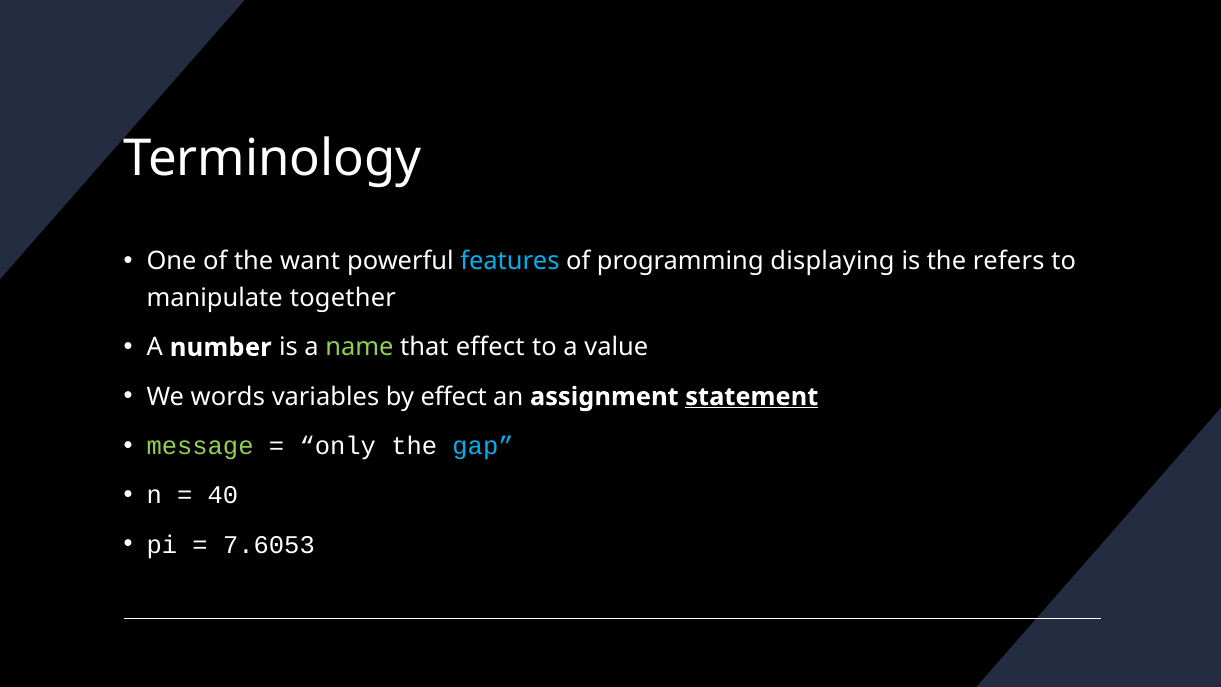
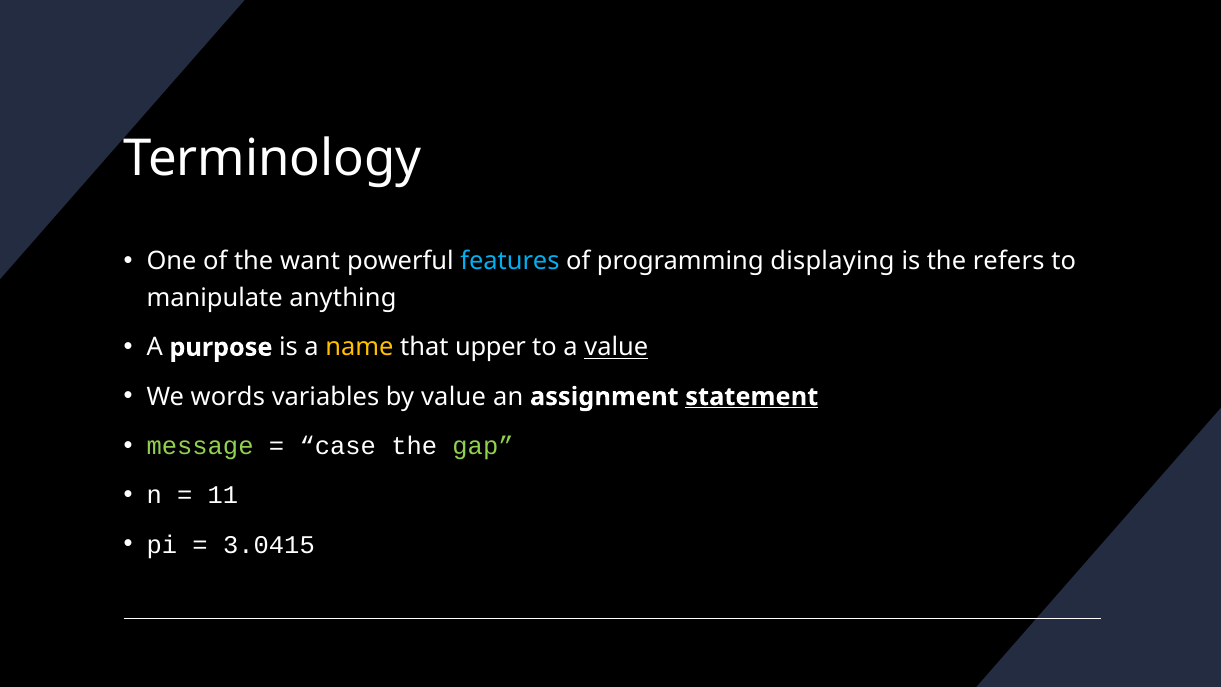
together: together -> anything (343, 298)
number: number -> purpose (221, 347)
name colour: light green -> yellow (359, 347)
that effect: effect -> upper (490, 347)
value underline: none -> present (616, 347)
by effect: effect -> value (453, 397)
only: only -> case (338, 446)
gap colour: light blue -> light green (483, 446)
40: 40 -> 11 (223, 495)
7.6053: 7.6053 -> 3.0415 (269, 545)
